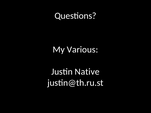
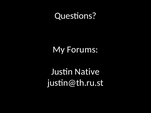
Various: Various -> Forums (82, 50)
